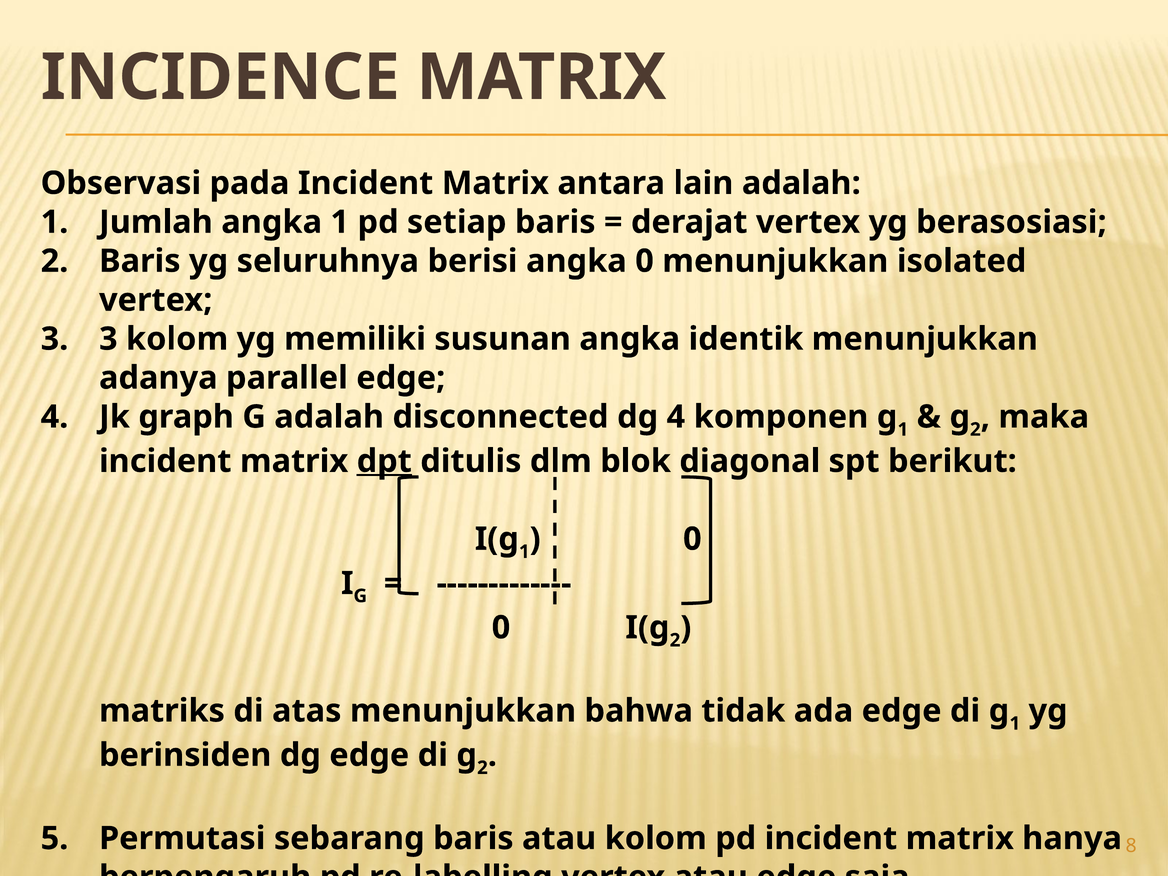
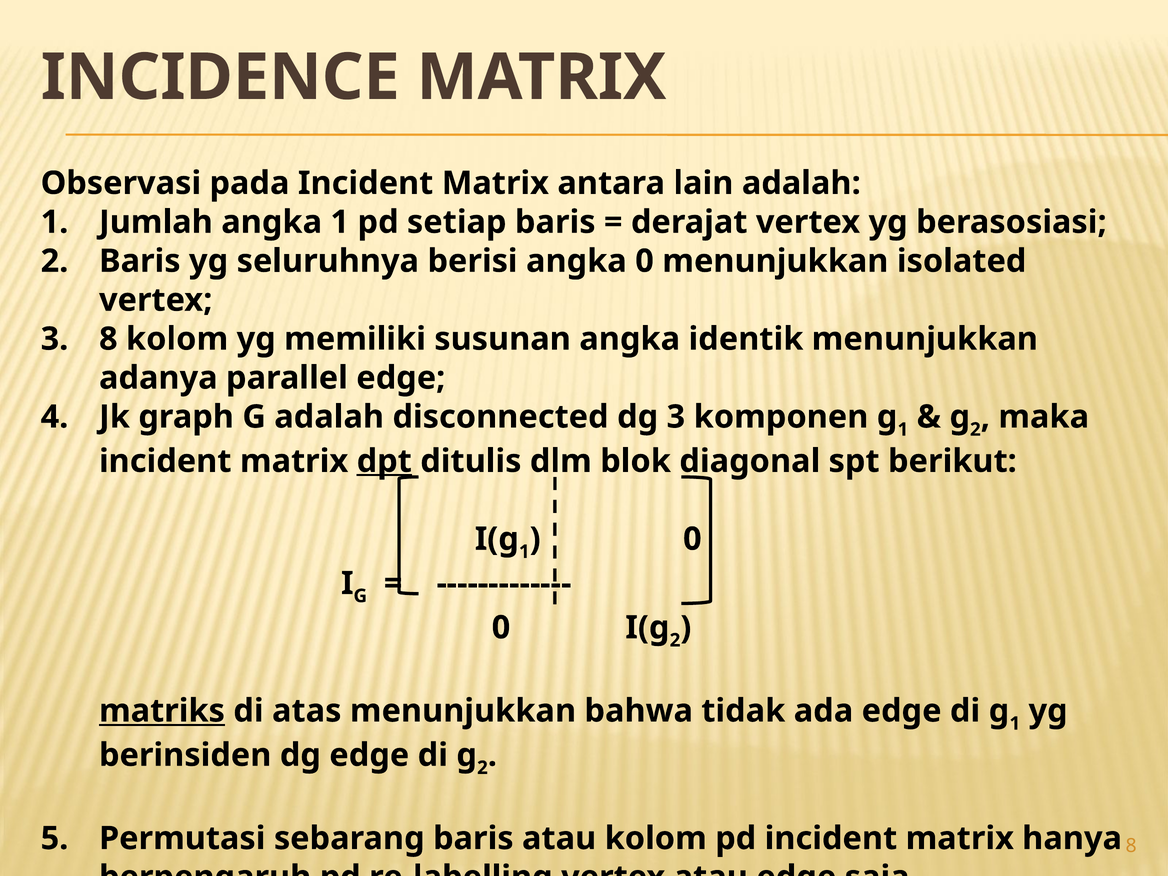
3: 3 -> 8 (108, 339)
dg 4: 4 -> 3 (676, 417)
matriks underline: none -> present (162, 711)
